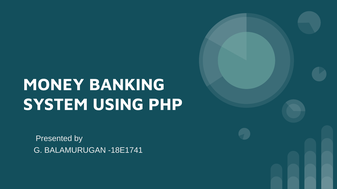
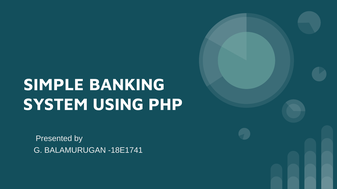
MONEY: MONEY -> SIMPLE (54, 85)
